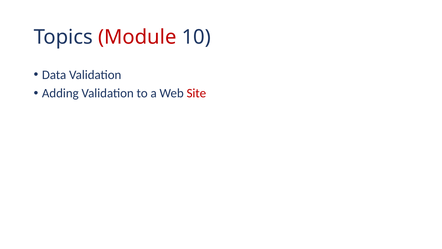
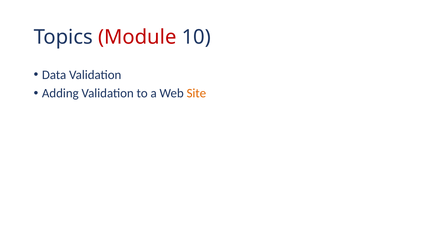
Site colour: red -> orange (196, 93)
